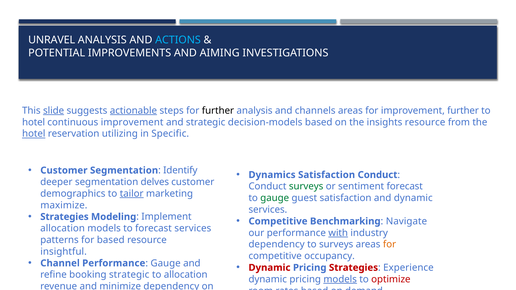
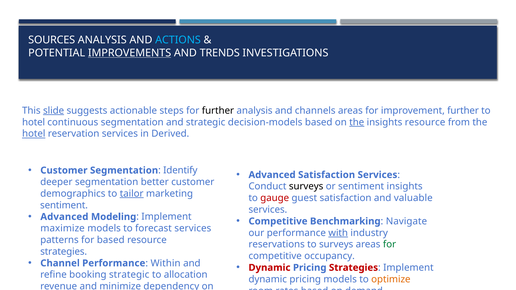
UNRAVEL: UNRAVEL -> SOURCES (52, 40)
IMPROVEMENTS underline: none -> present (130, 53)
AIMING: AIMING -> TRENDS (220, 53)
actionable underline: present -> none (133, 111)
continuous improvement: improvement -> segmentation (132, 122)
the underline: none -> present (357, 122)
reservation utilizing: utilizing -> services (120, 134)
in Specific: Specific -> Derived (170, 134)
Dynamics: Dynamics -> Advanced (272, 175)
Satisfaction Conduct: Conduct -> Services (377, 175)
delves: delves -> better (155, 182)
surveys colour: green -> black (306, 187)
sentiment forecast: forecast -> insights (405, 187)
gauge colour: green -> red (275, 198)
and dynamic: dynamic -> valuable (413, 198)
maximize: maximize -> sentiment (64, 205)
Strategies: Strategies -> Advanced (64, 217)
allocation: allocation -> maximize (63, 229)
dependency: dependency -> reservations (277, 245)
for colour: orange -> green (390, 245)
insightful: insightful -> strategies (64, 252)
Gauge: Gauge -> Within (166, 263)
Experience: Experience -> Implement (408, 268)
models underline: present -> none (340, 279)
optimize colour: red -> orange (391, 279)
